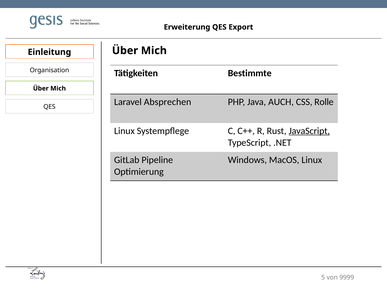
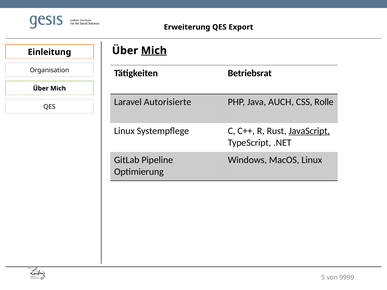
Mich underline: none -> present (154, 51)
Bestimmte: Bestimmte -> Betriebsrat (250, 73)
Absprechen: Absprechen -> Autorisierte (168, 102)
